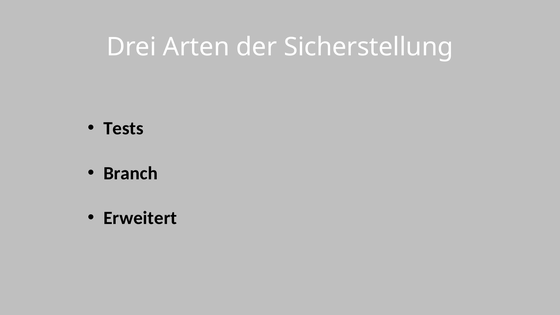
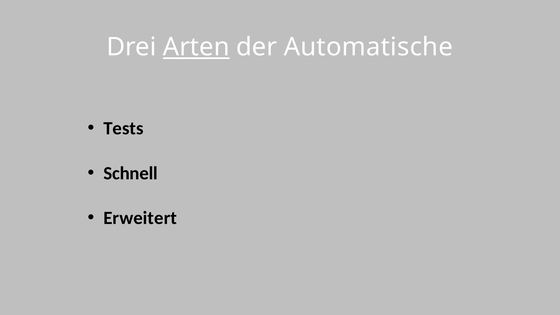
Arten underline: none -> present (196, 47)
Sicherstellung: Sicherstellung -> Automatische (368, 47)
Branch: Branch -> Schnell (131, 173)
